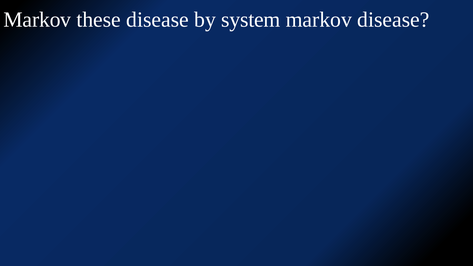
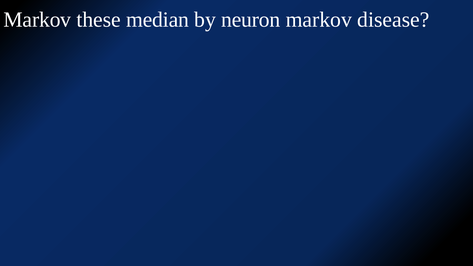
these disease: disease -> median (158, 20)
system: system -> neuron (251, 20)
